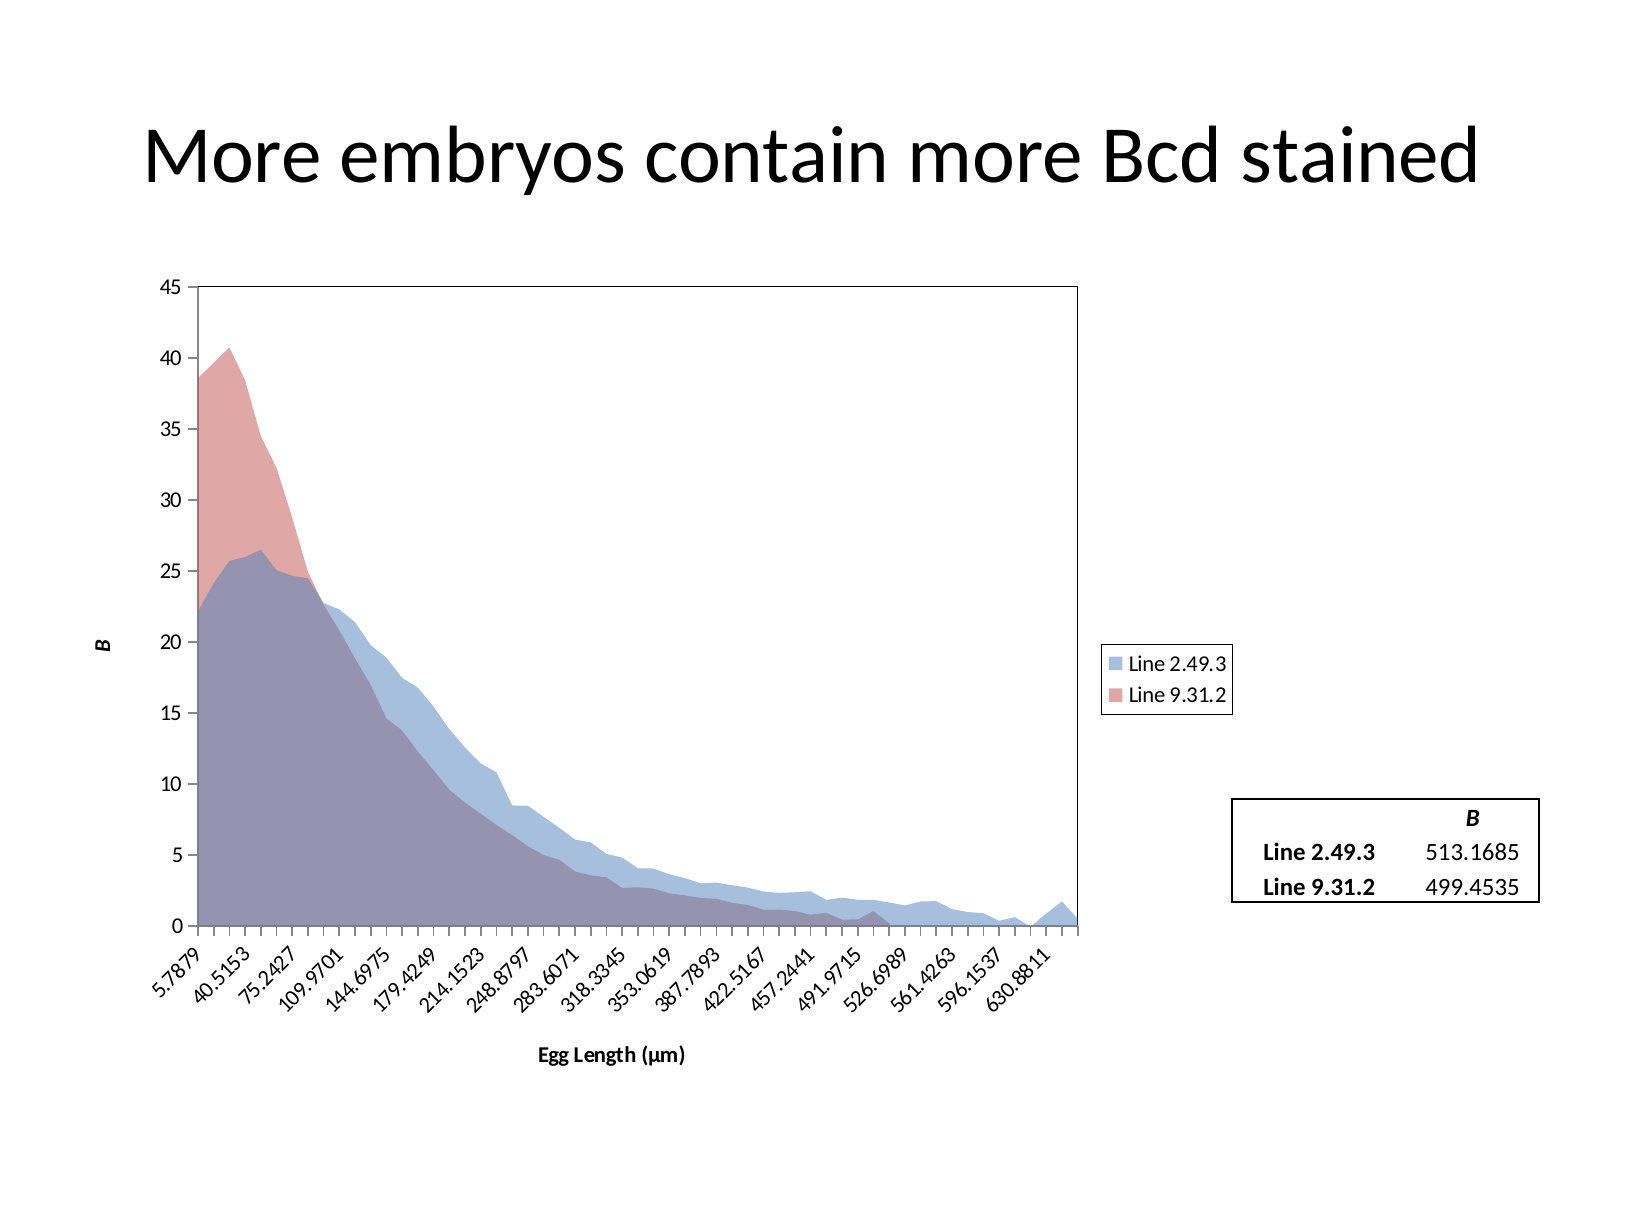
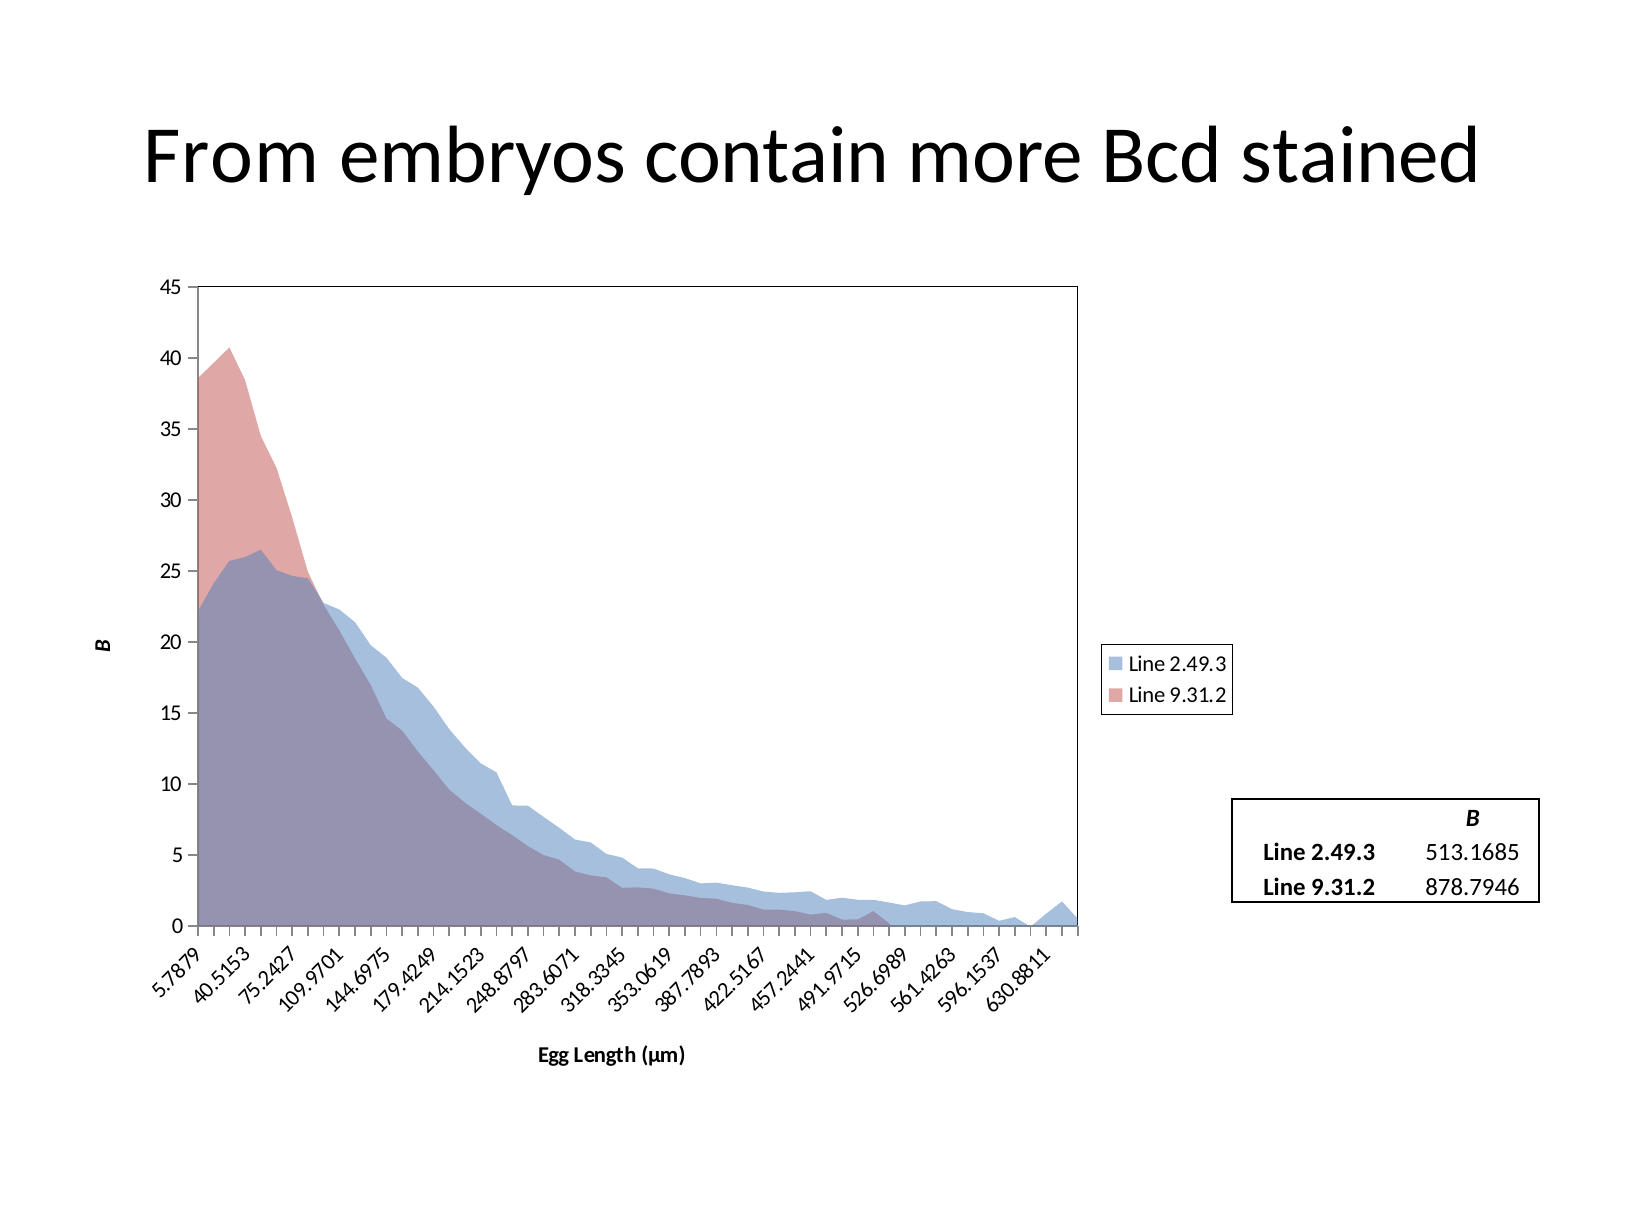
More: More -> From (231, 156)
499.4535: 499.4535 -> 878.7946 (1473, 887)
